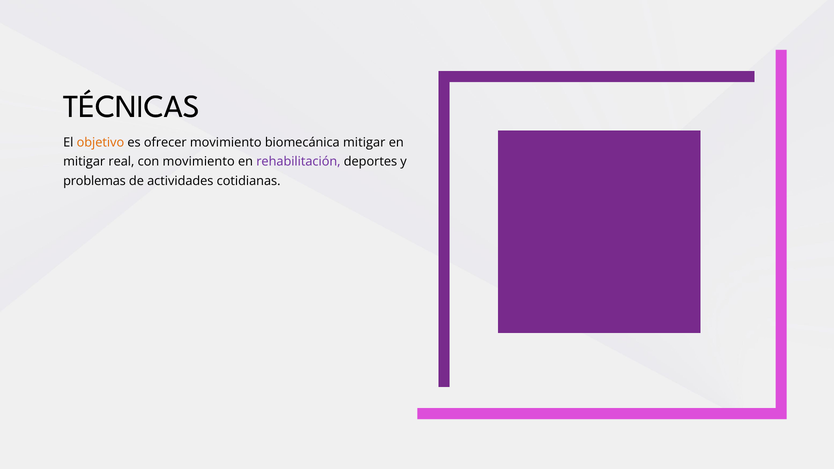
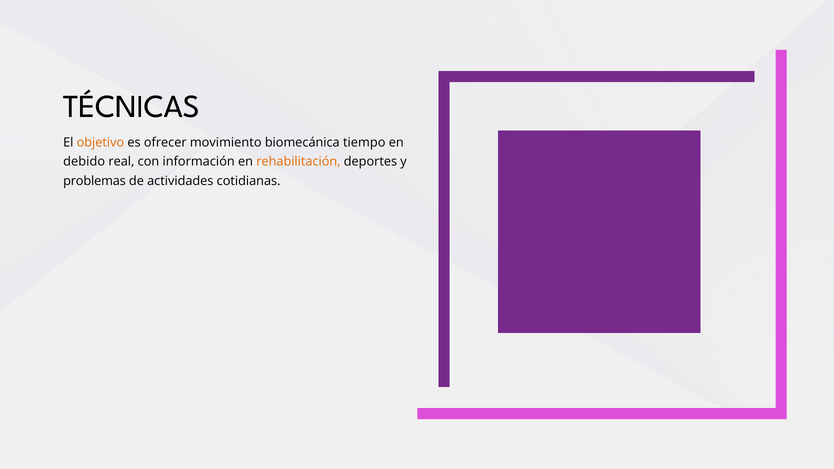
biomecánica mitigar: mitigar -> tiempo (364, 143)
mitigar: mitigar -> debido (84, 162)
con movimiento: movimiento -> información (199, 162)
rehabilitación colour: purple -> orange (298, 162)
